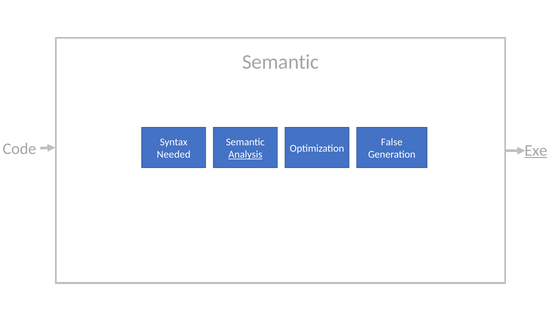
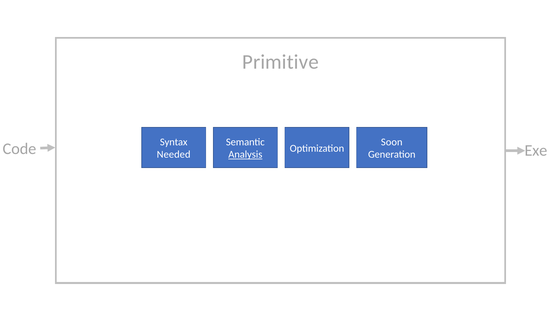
Semantic: Semantic -> Primitive (280, 62)
False: False -> Soon (392, 142)
Exe underline: present -> none (536, 151)
